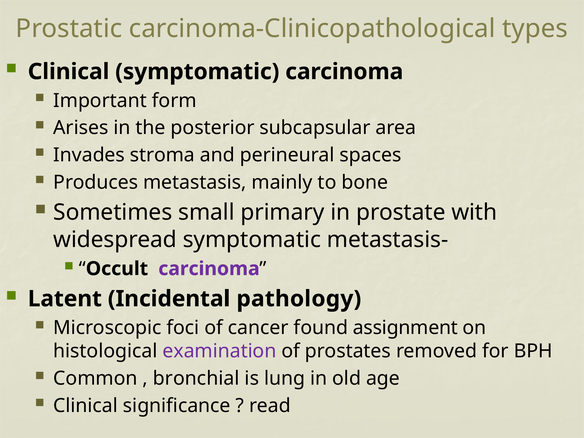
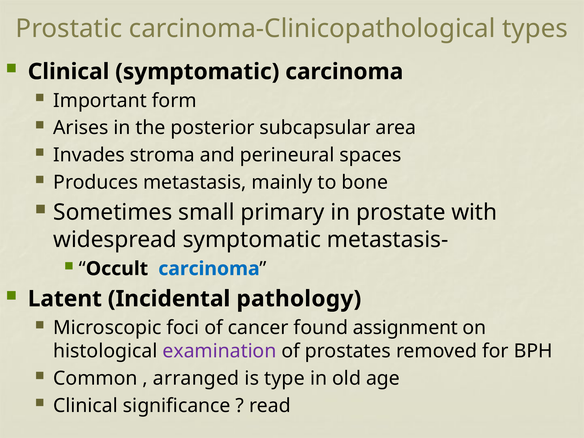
carcinoma colour: purple -> blue (209, 269)
bronchial: bronchial -> arranged (196, 378)
lung: lung -> type (284, 378)
